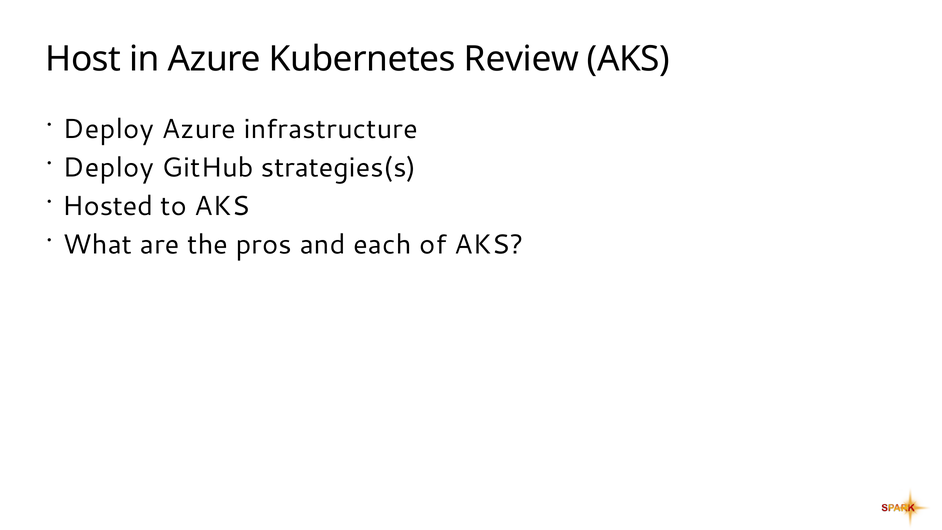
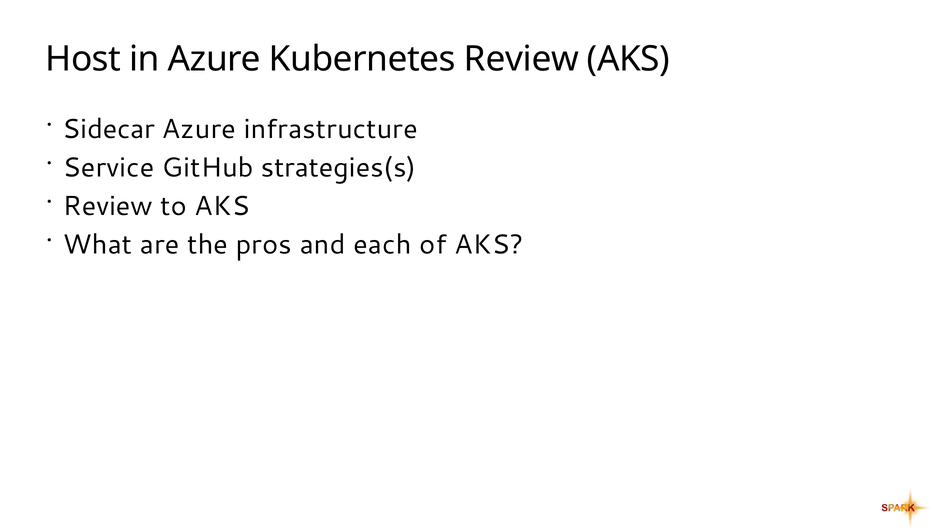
Deploy: Deploy -> Sidecar (109, 129)
Deploy: Deploy -> Service (109, 168)
Hosted: Hosted -> Review (108, 206)
